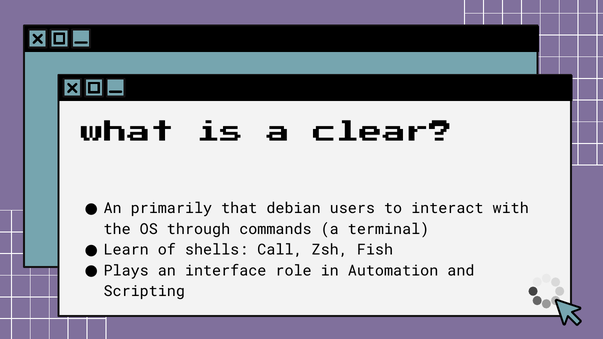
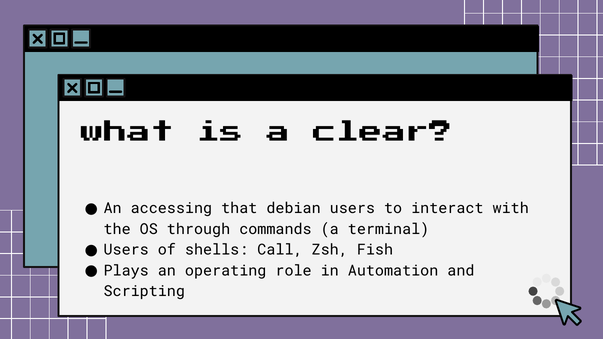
primarily: primarily -> accessing (171, 208)
Learn: Learn -> Users (126, 250)
interface: interface -> operating (226, 271)
